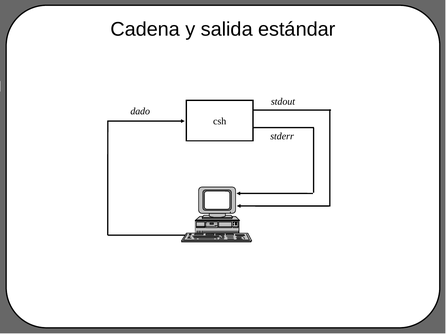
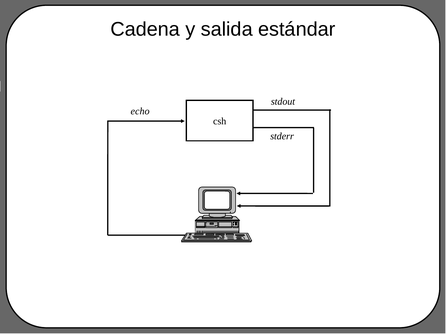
dado: dado -> echo (140, 111)
